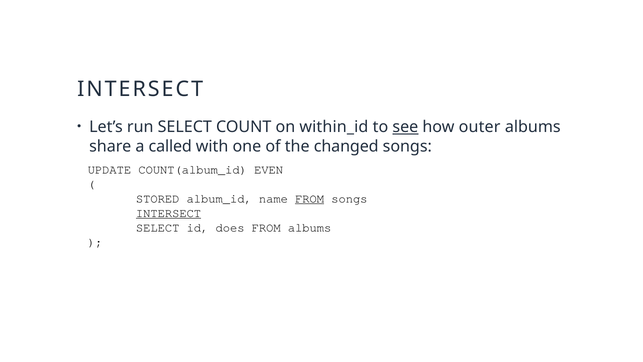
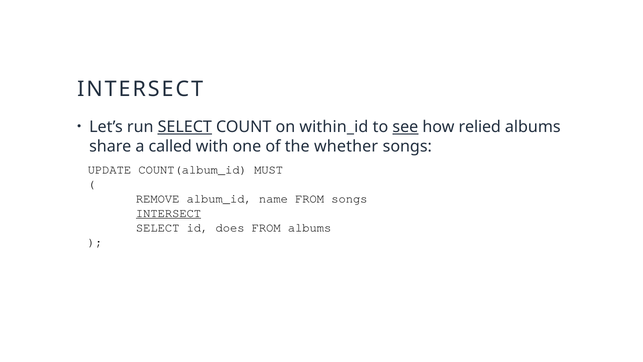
SELECT underline: none -> present (185, 127)
outer: outer -> relied (480, 127)
changed: changed -> whether (346, 146)
EVEN: EVEN -> MUST (269, 170)
STORED: STORED -> REMOVE (158, 199)
FROM underline: present -> none (310, 199)
